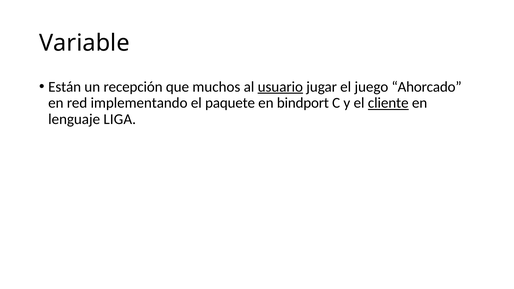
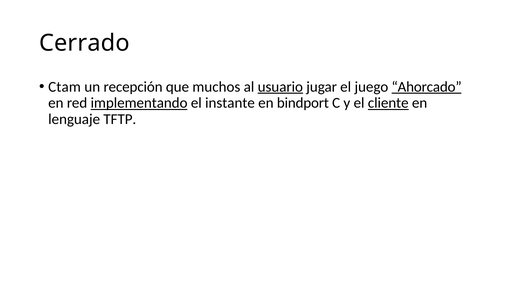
Variable: Variable -> Cerrado (84, 43)
Están: Están -> Ctam (65, 87)
Ahorcado underline: none -> present (427, 87)
implementando underline: none -> present (139, 103)
paquete: paquete -> instante (230, 103)
LIGA: LIGA -> TFTP (120, 119)
